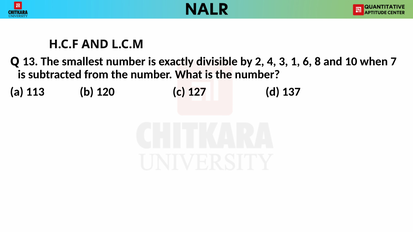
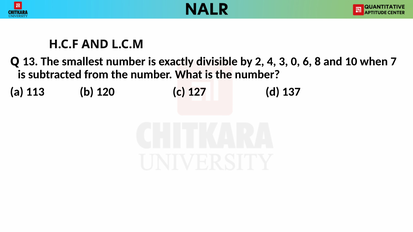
1: 1 -> 0 (295, 62)
